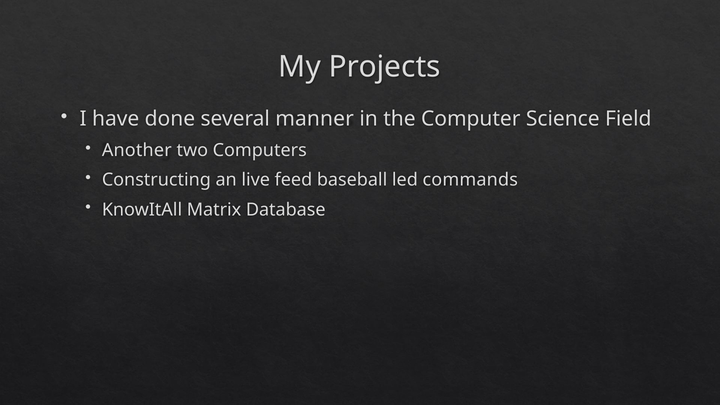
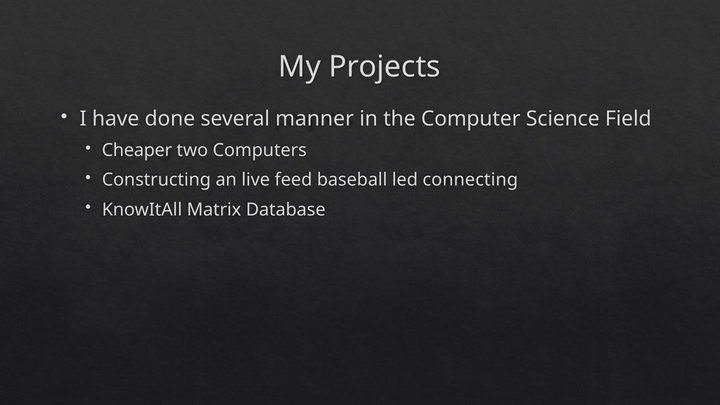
Another: Another -> Cheaper (137, 150)
commands: commands -> connecting (470, 180)
